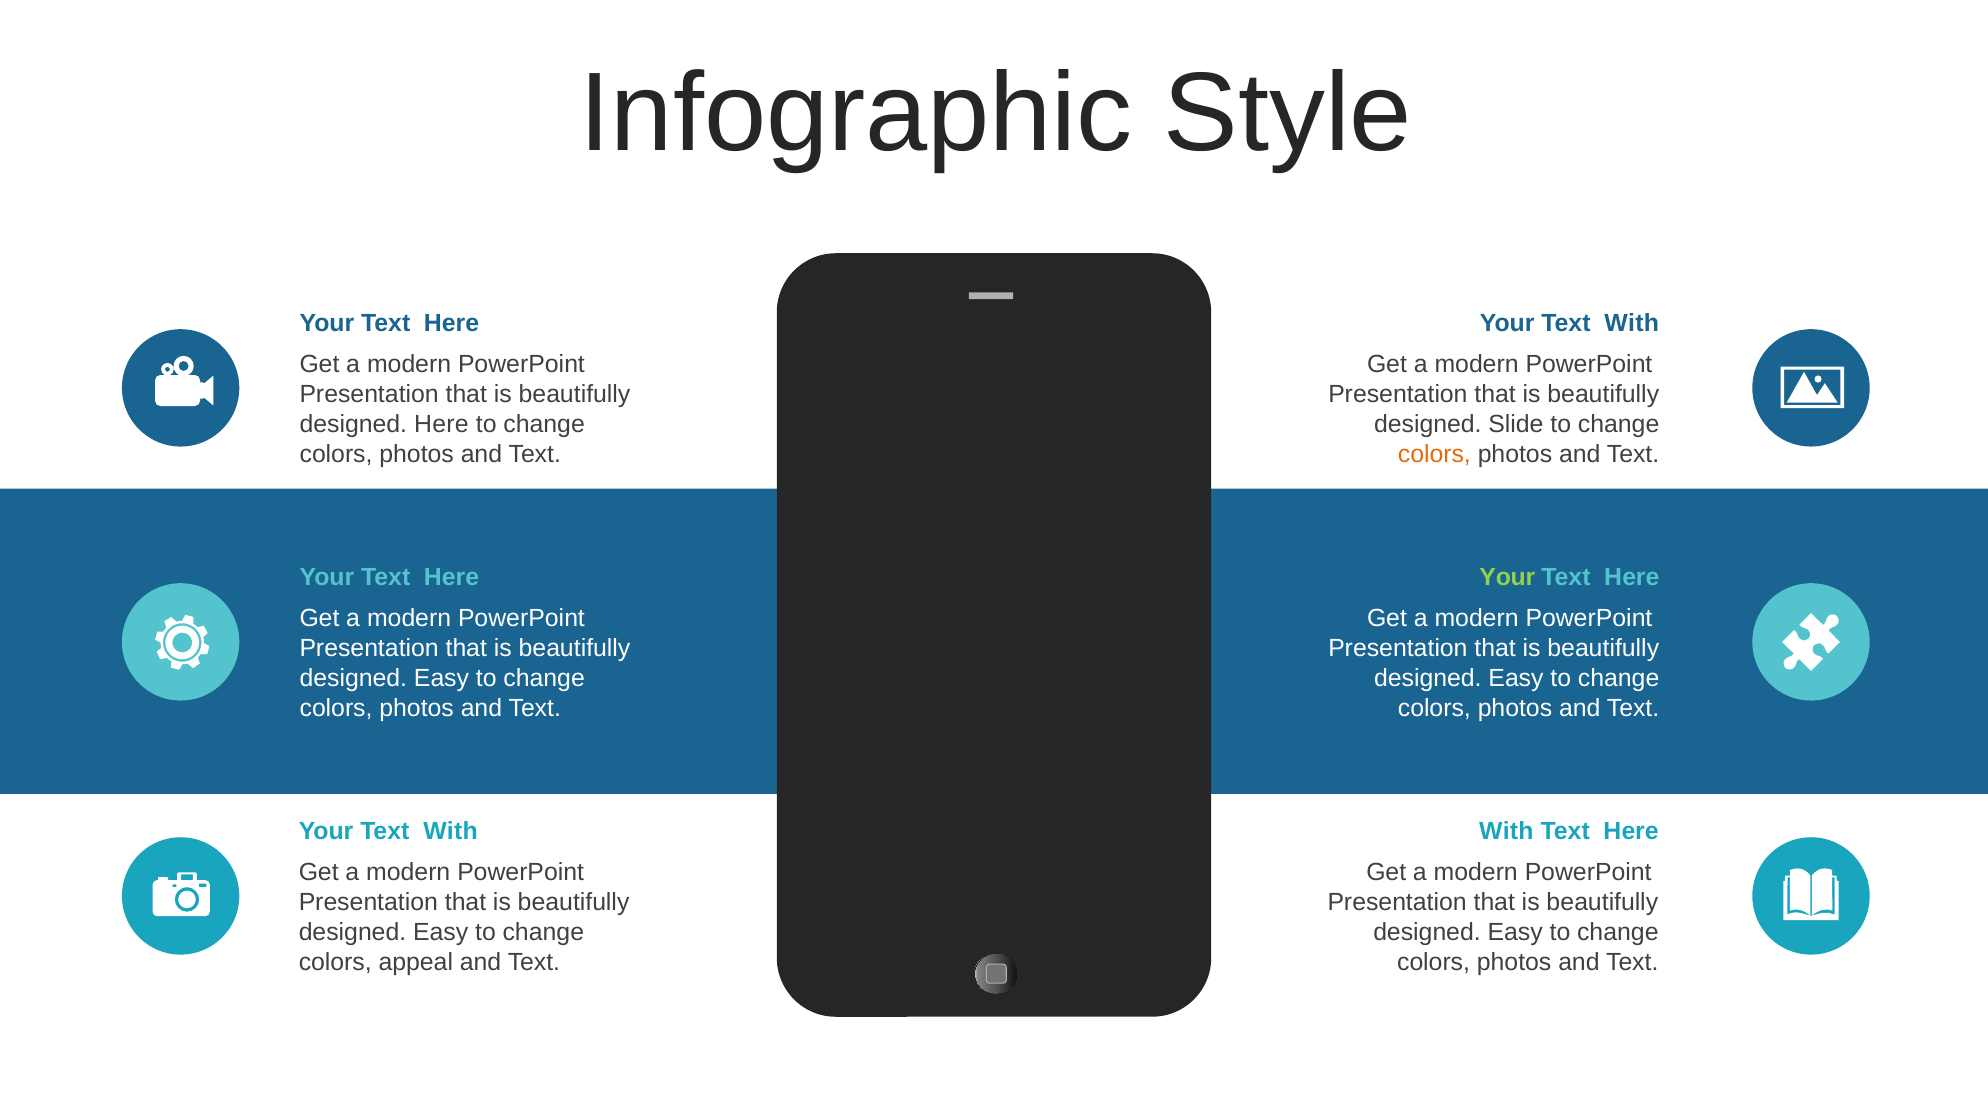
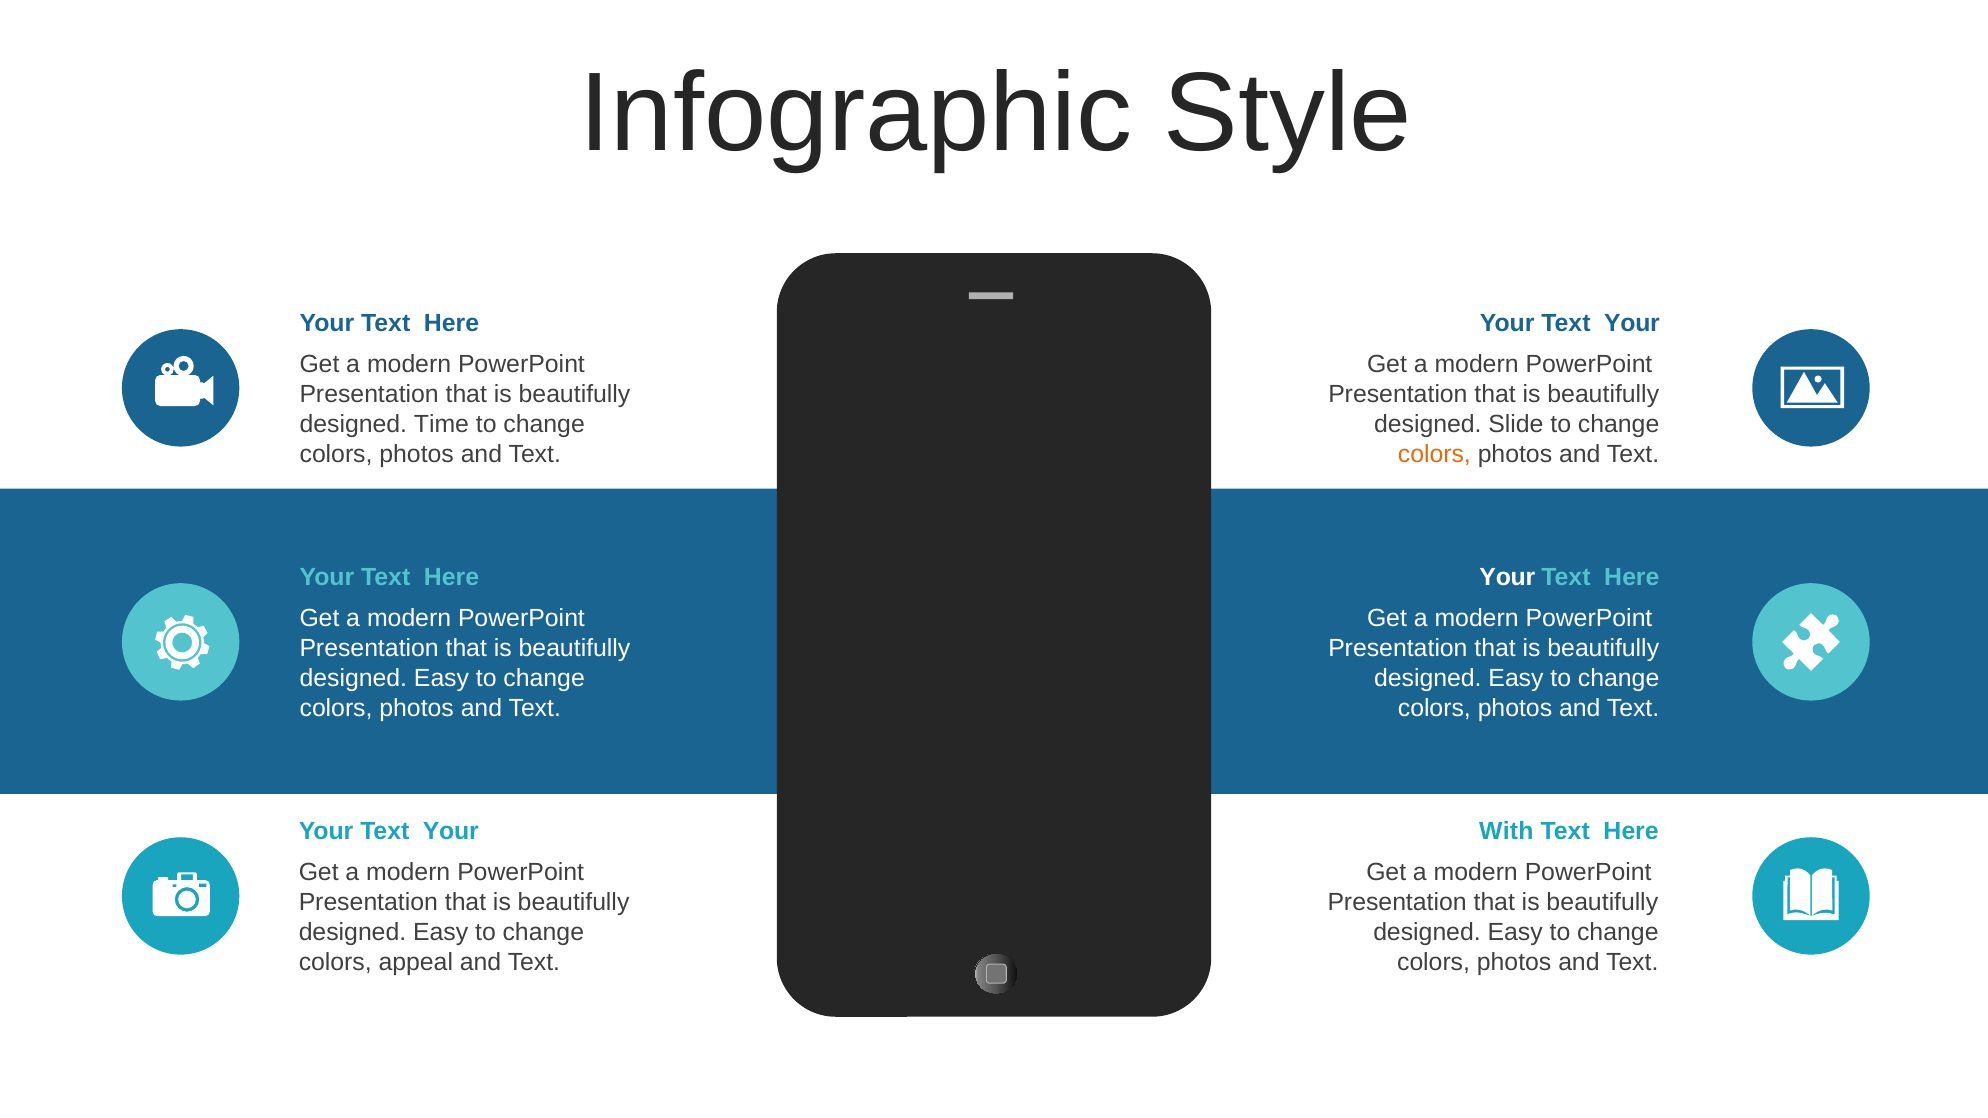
With: With -> Your (1632, 324)
designed Here: Here -> Time (441, 424)
Your colour: light green -> white (1507, 578)
With: With -> Your (451, 832)
